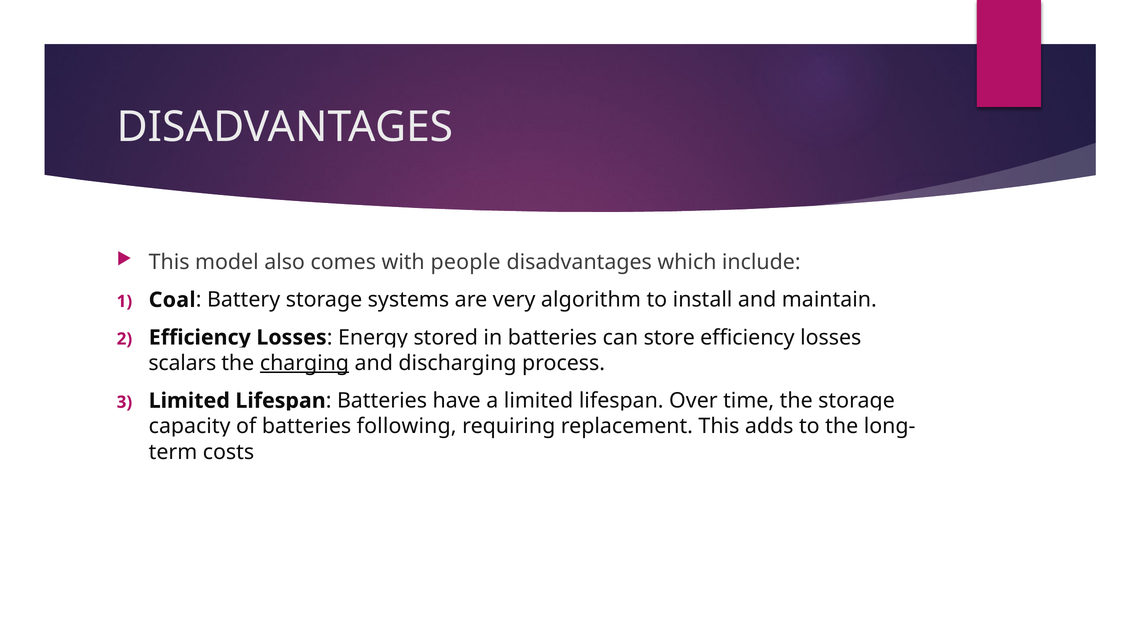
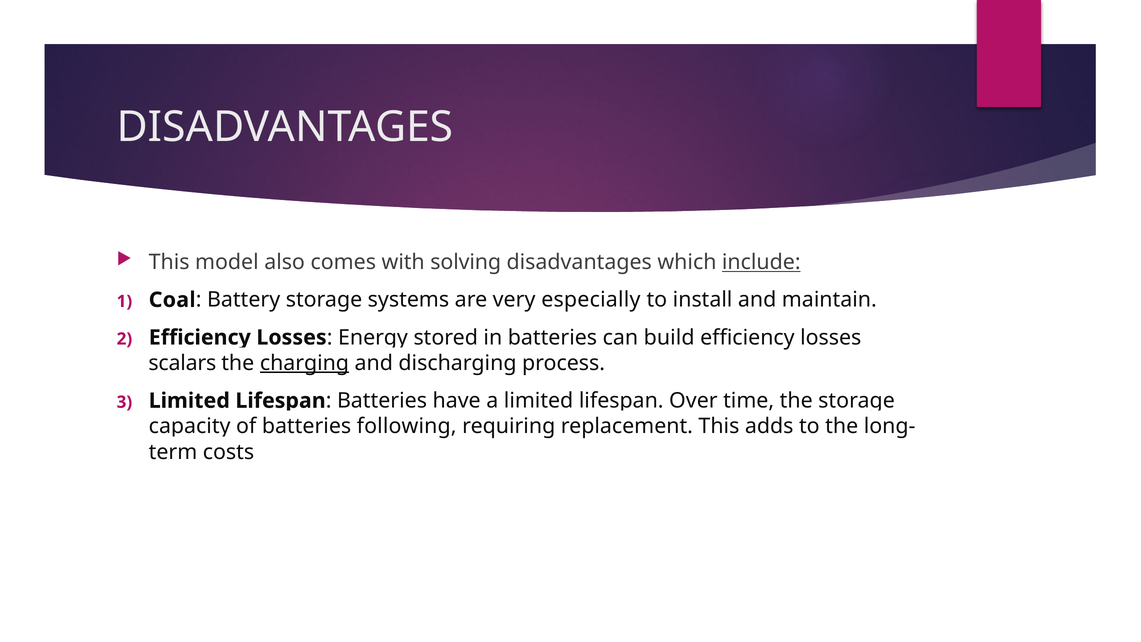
people: people -> solving (466, 262)
include underline: none -> present (761, 262)
algorithm: algorithm -> especially (591, 300)
store: store -> build (669, 337)
